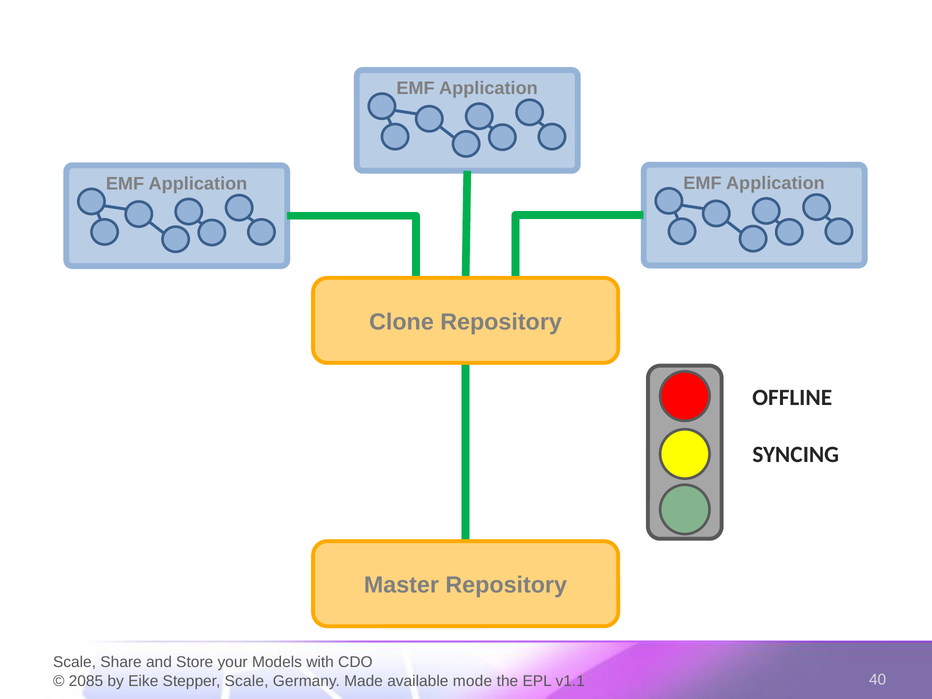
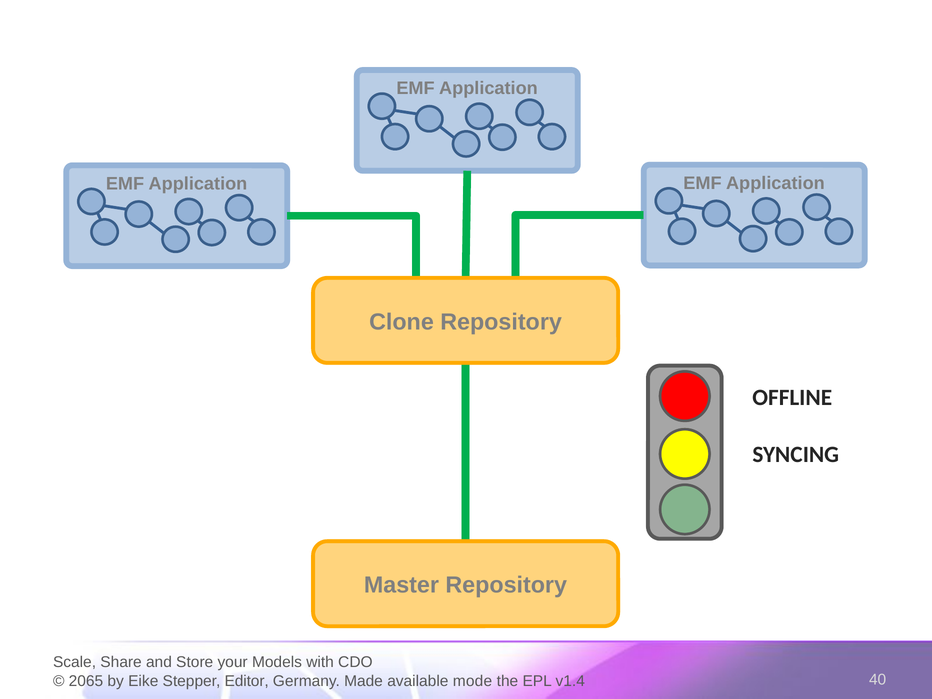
2085: 2085 -> 2065 (86, 681)
Stepper Scale: Scale -> Editor (247, 681)
v1.1: v1.1 -> v1.4 (570, 681)
